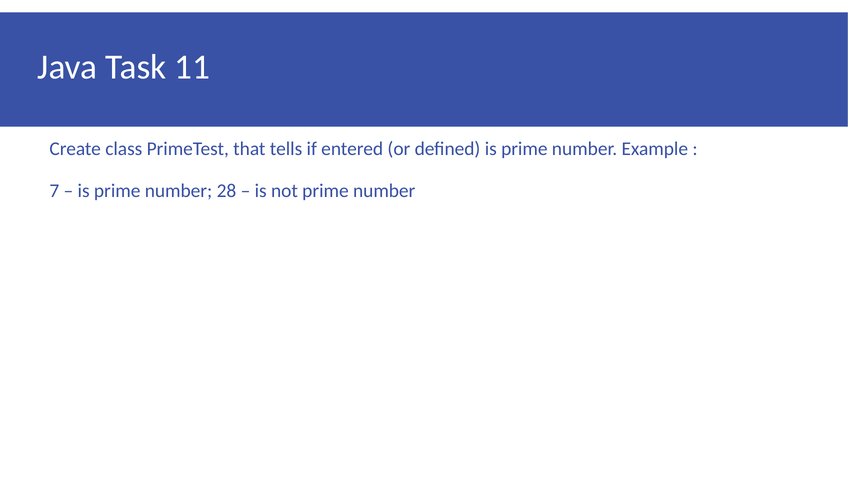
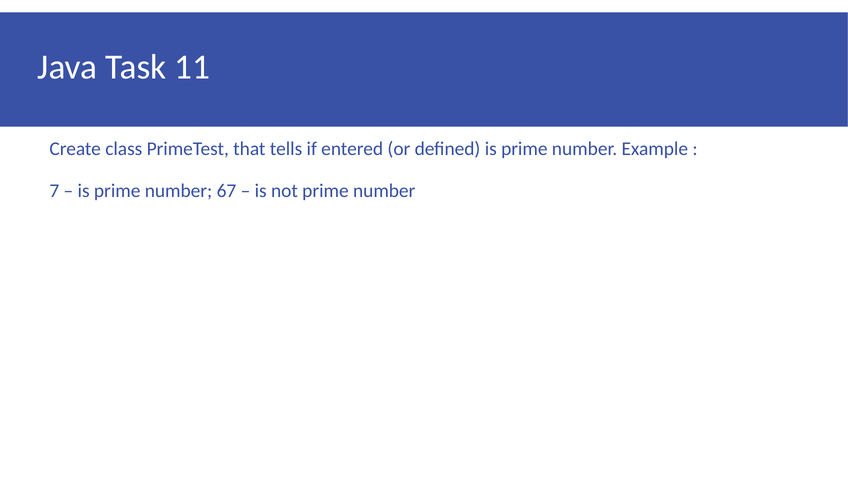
28: 28 -> 67 (226, 191)
